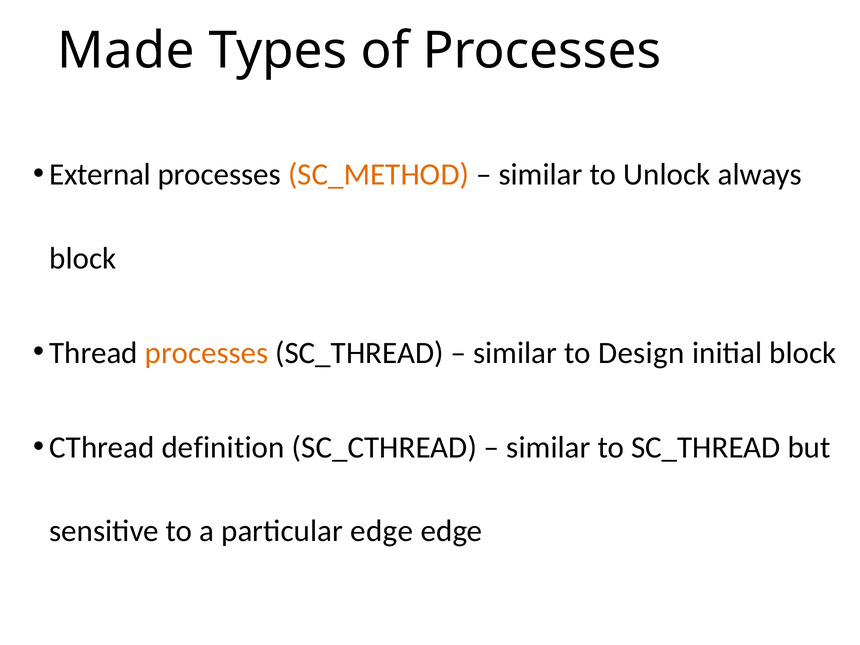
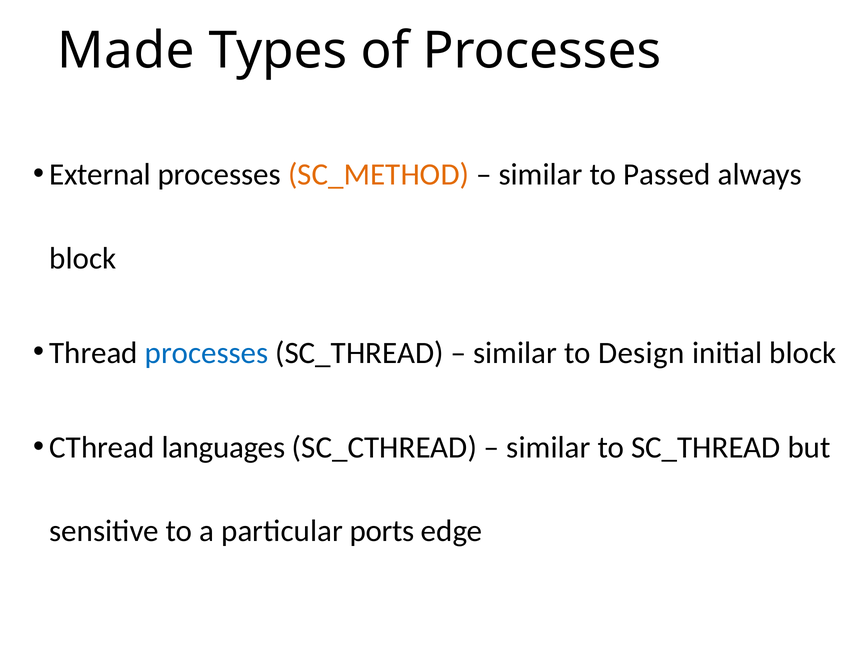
Unlock: Unlock -> Passed (667, 175)
processes colour: orange -> blue (207, 353)
definition: definition -> languages (223, 447)
particular edge: edge -> ports (382, 531)
